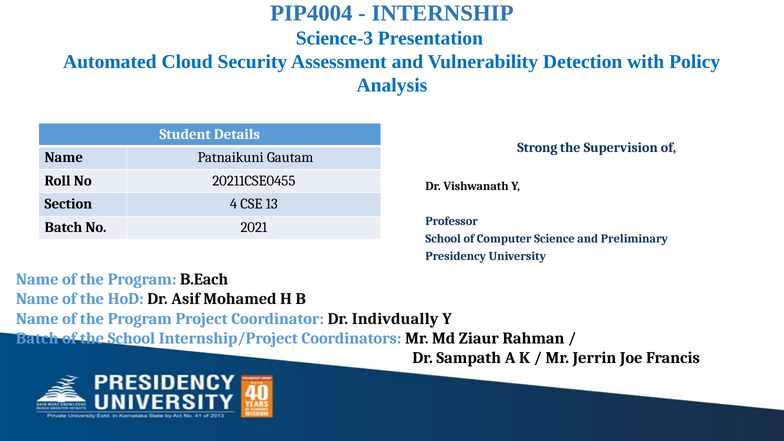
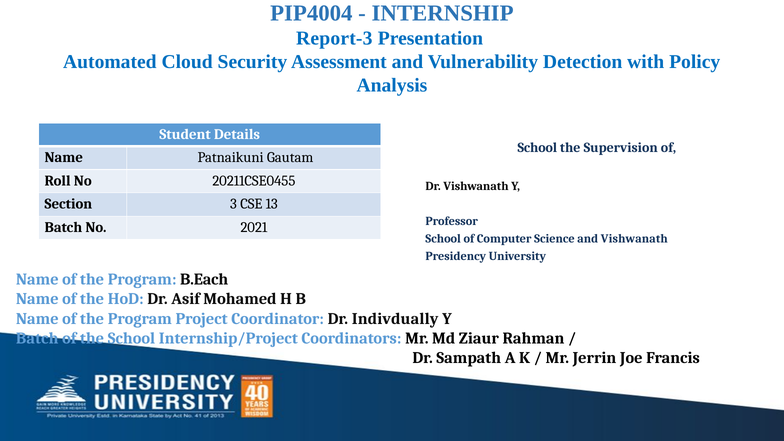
Science-3: Science-3 -> Report-3 (334, 38)
Strong: Strong -> School (537, 148)
4: 4 -> 3 (233, 204)
and Preliminary: Preliminary -> Vishwanath (634, 239)
